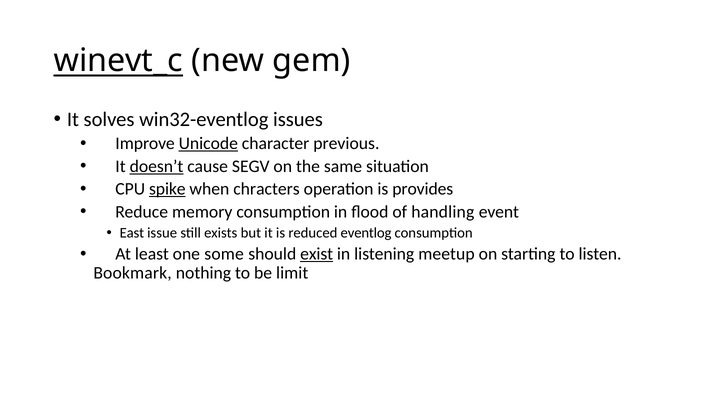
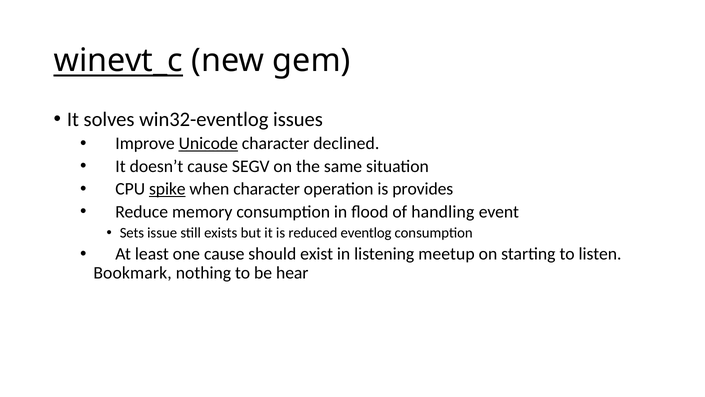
previous: previous -> declined (346, 143)
doesn’t underline: present -> none (156, 166)
when chracters: chracters -> character (267, 189)
East: East -> Sets (132, 233)
one some: some -> cause (224, 254)
exist underline: present -> none (317, 254)
limit: limit -> hear (292, 273)
